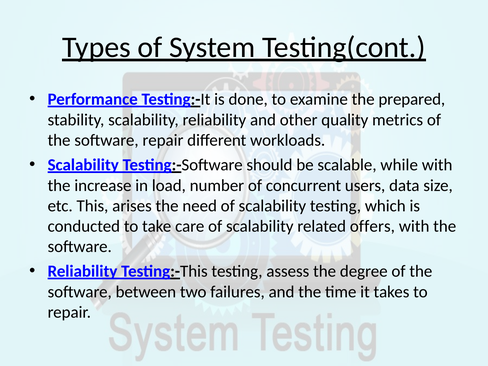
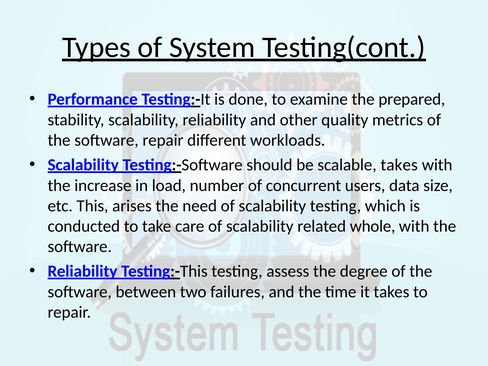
scalable while: while -> takes (399, 165)
offers: offers -> whole (373, 226)
